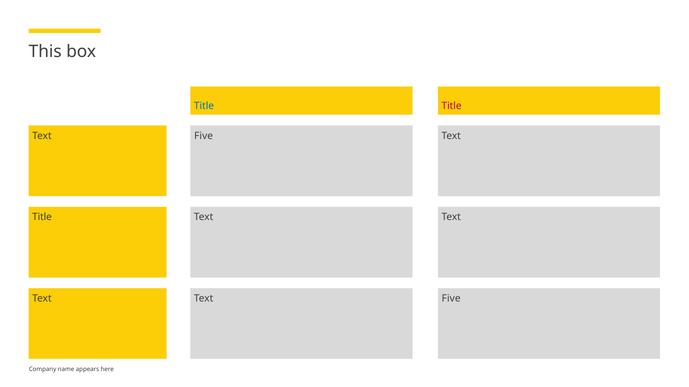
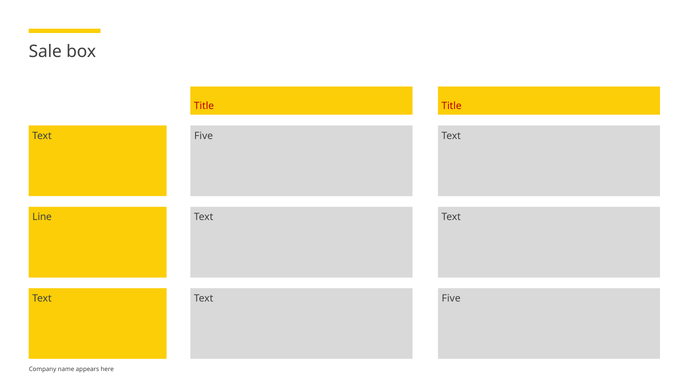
This: This -> Sale (45, 52)
Title colour: blue -> red (204, 106)
Title: Title -> Line (42, 218)
